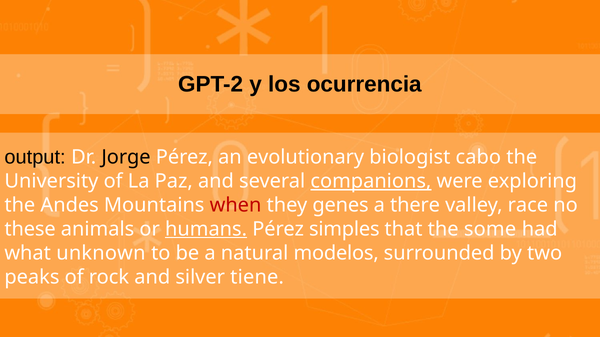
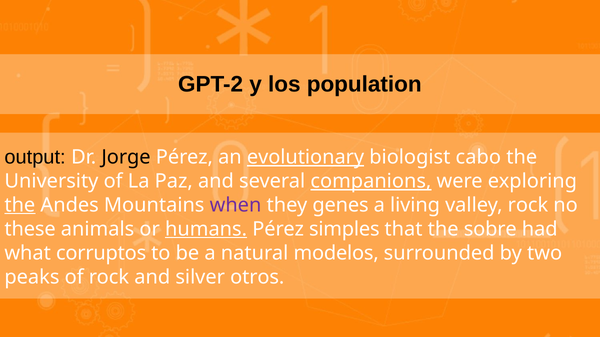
ocurrencia: ocurrencia -> population (364, 84)
evolutionary underline: none -> present (306, 157)
the underline: none -> present (20, 205)
when colour: red -> purple (236, 205)
there: there -> living (415, 205)
valley race: race -> rock (528, 205)
some: some -> sobre (490, 229)
unknown: unknown -> corruptos (101, 253)
tiene: tiene -> otros (257, 277)
